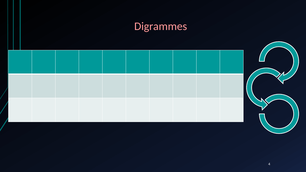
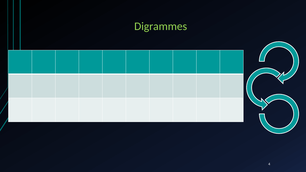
Digrammes colour: pink -> light green (161, 26)
